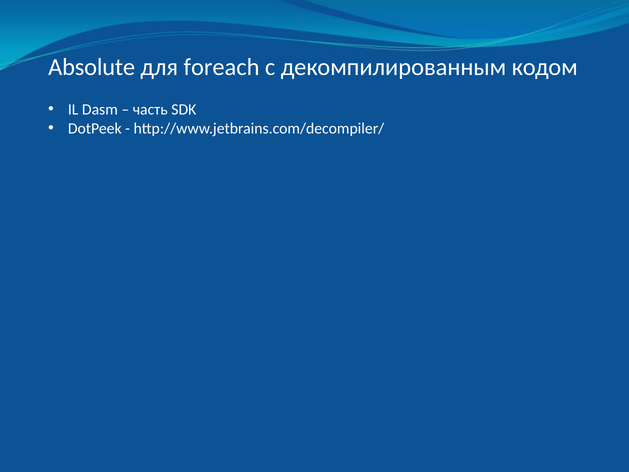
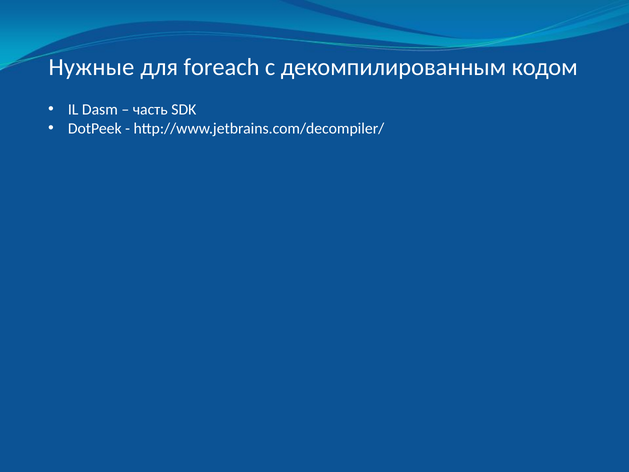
Absolute: Absolute -> Нужные (91, 67)
